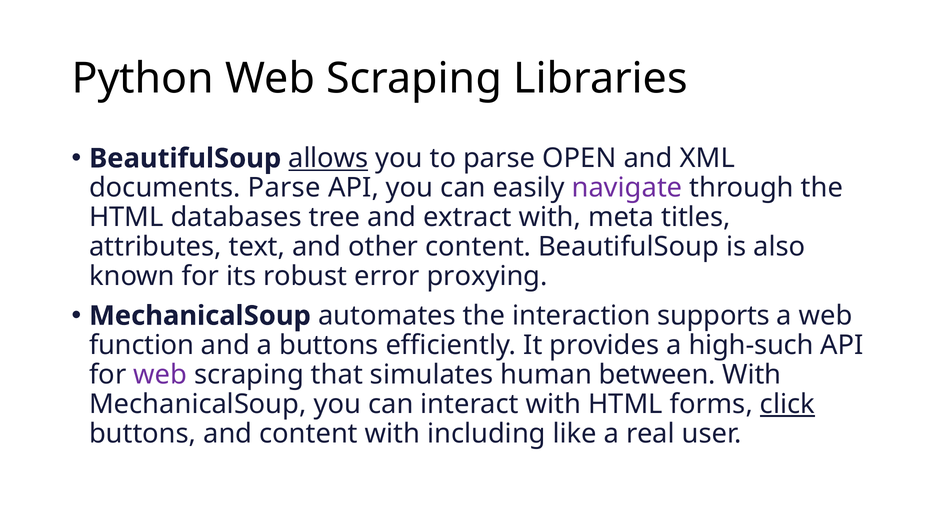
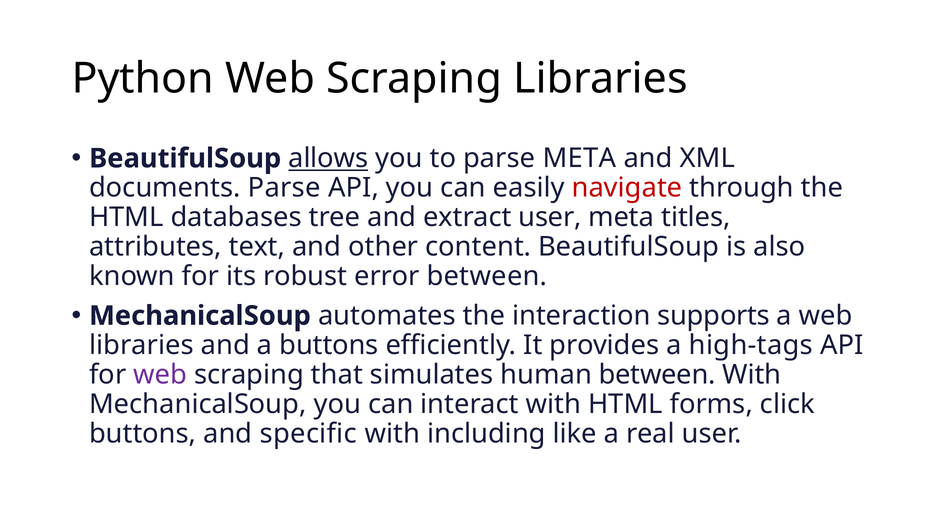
parse OPEN: OPEN -> META (579, 159)
navigate colour: purple -> red (627, 188)
extract with: with -> user (550, 218)
error proxying: proxying -> between (487, 277)
function: function -> libraries (141, 346)
high-such: high-such -> high-tags (751, 346)
click underline: present -> none (787, 405)
and content: content -> specific (308, 434)
